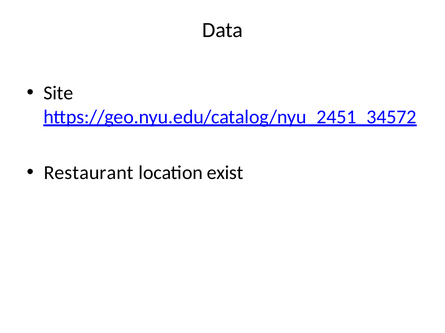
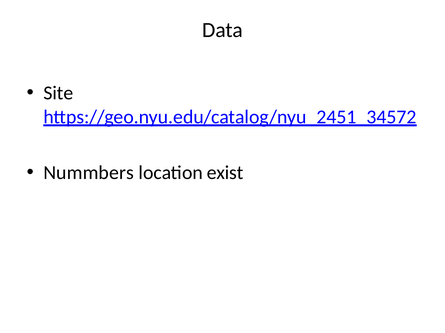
Restaurant: Restaurant -> Nummbers (89, 173)
